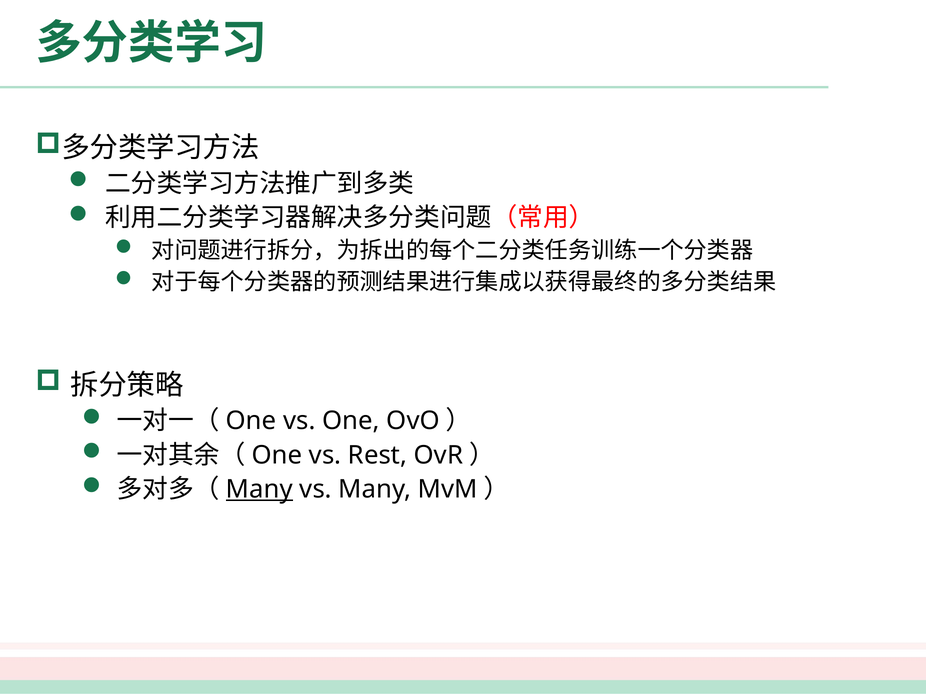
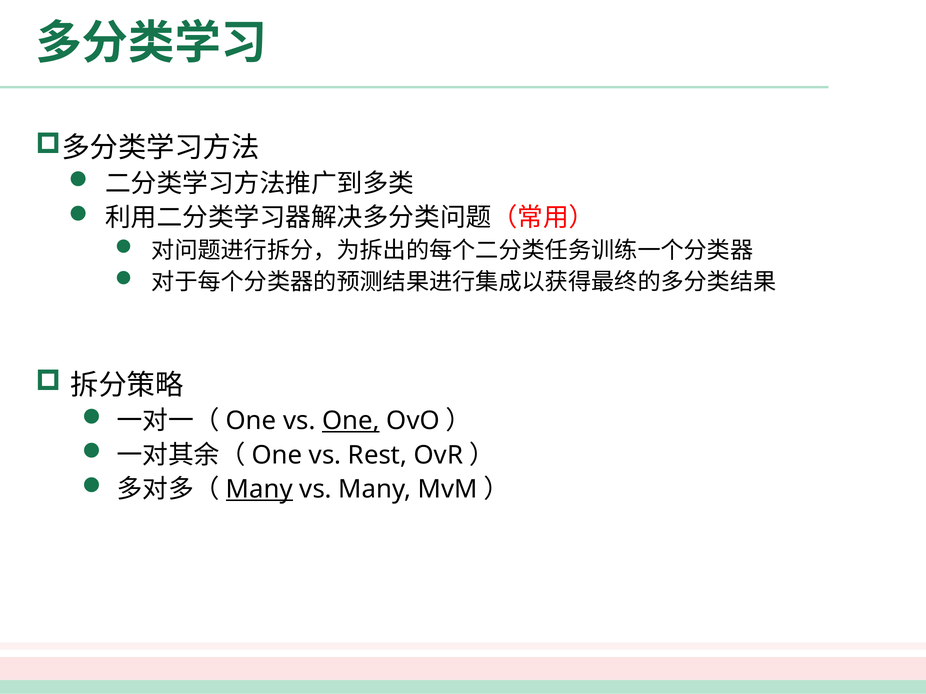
One underline: none -> present (351, 421)
